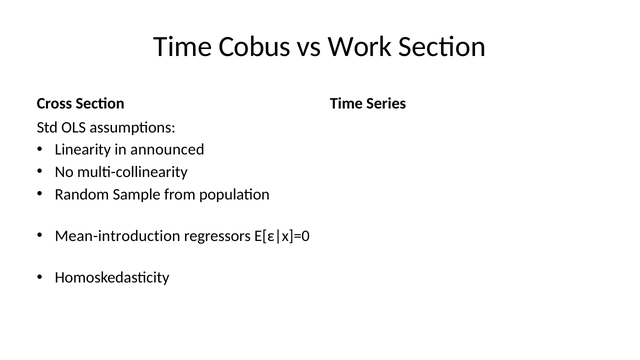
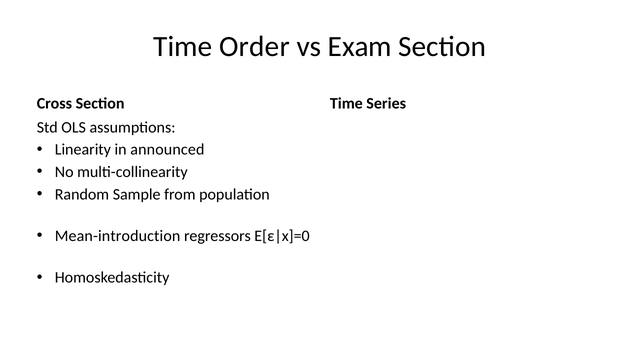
Cobus: Cobus -> Order (254, 46)
Work: Work -> Exam (360, 46)
